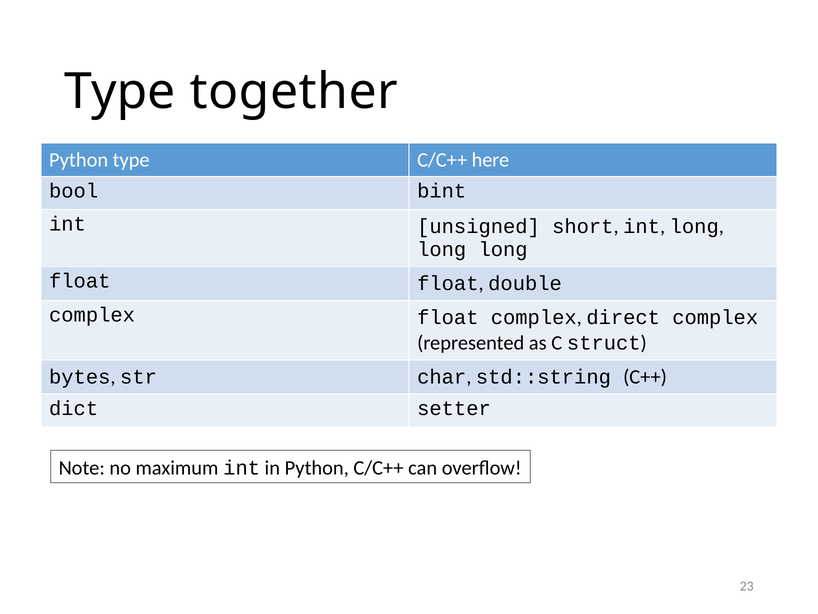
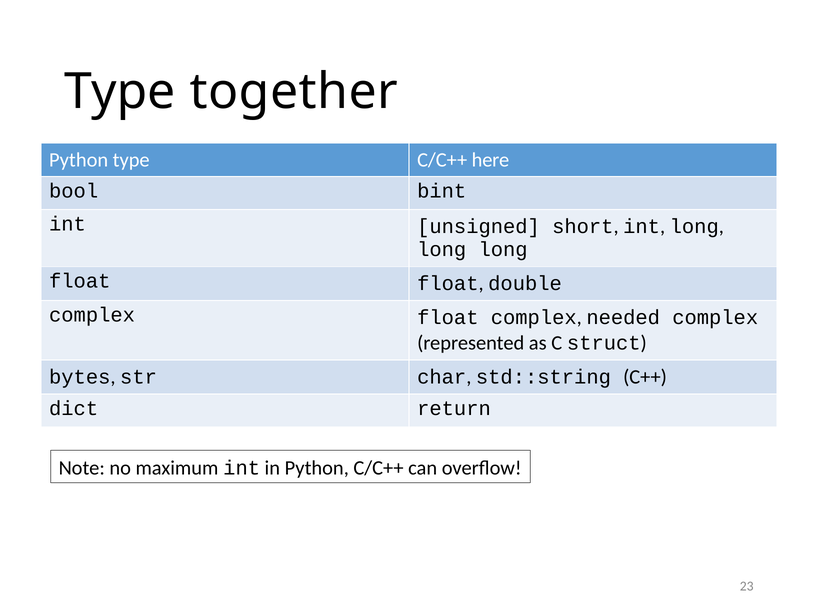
direct: direct -> needed (623, 317)
setter: setter -> return (454, 408)
